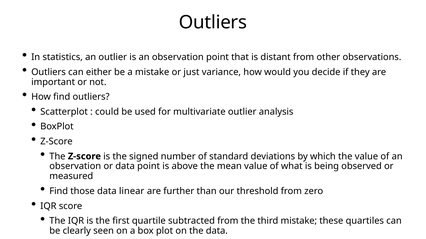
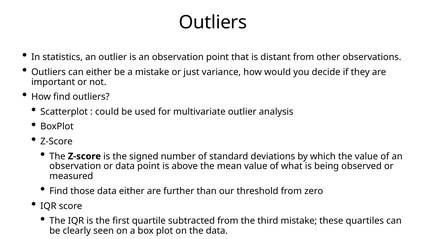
data linear: linear -> either (132, 192)
